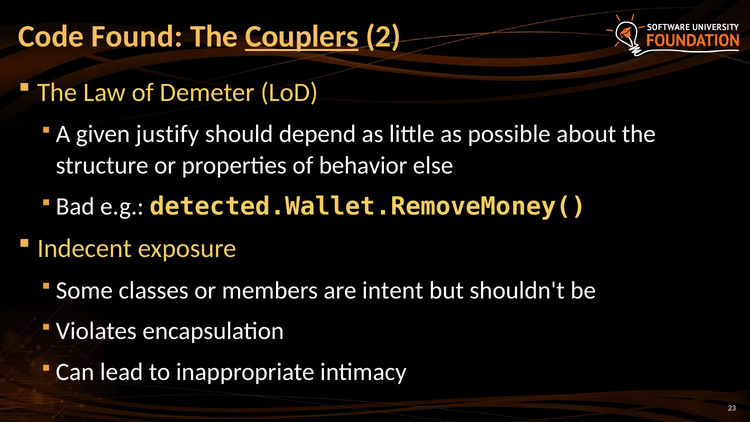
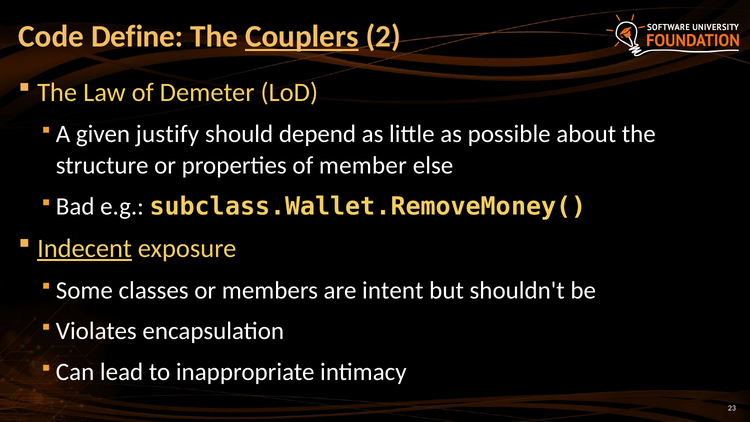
Found: Found -> Define (137, 36)
behavior: behavior -> member (363, 166)
detected.Wallet.RemoveMoney(: detected.Wallet.RemoveMoney( -> subclass.Wallet.RemoveMoney( (368, 207)
Indecent underline: none -> present (84, 249)
